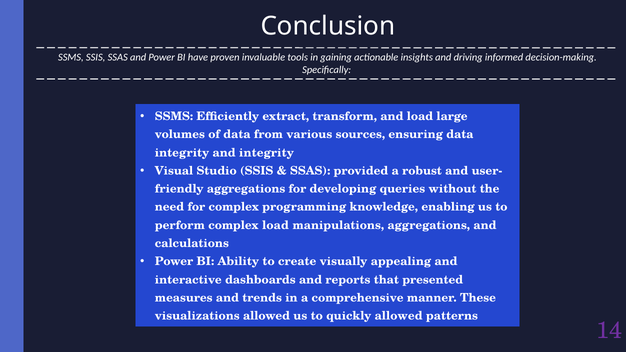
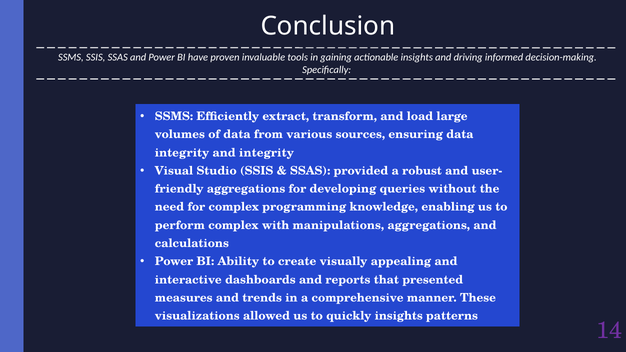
complex load: load -> with (276, 225)
quickly allowed: allowed -> insights (399, 316)
